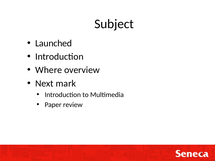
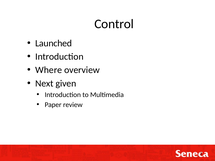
Subject: Subject -> Control (114, 24)
mark: mark -> given (66, 83)
